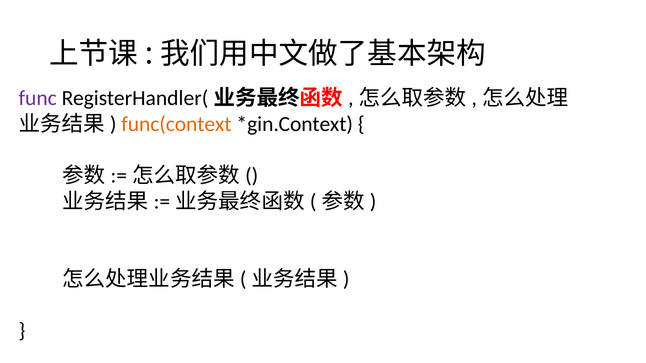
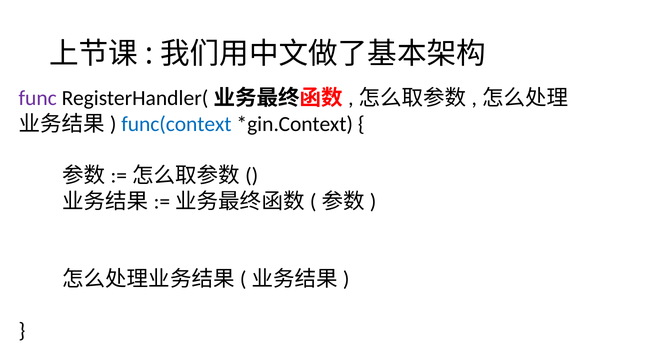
func(context colour: orange -> blue (176, 124)
